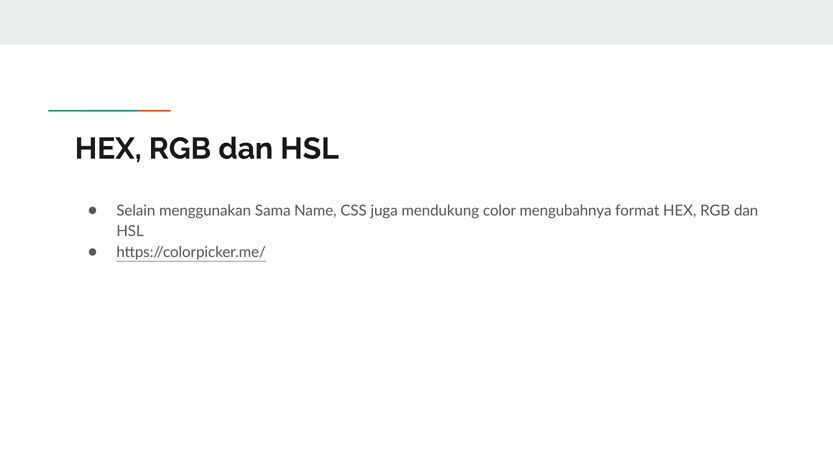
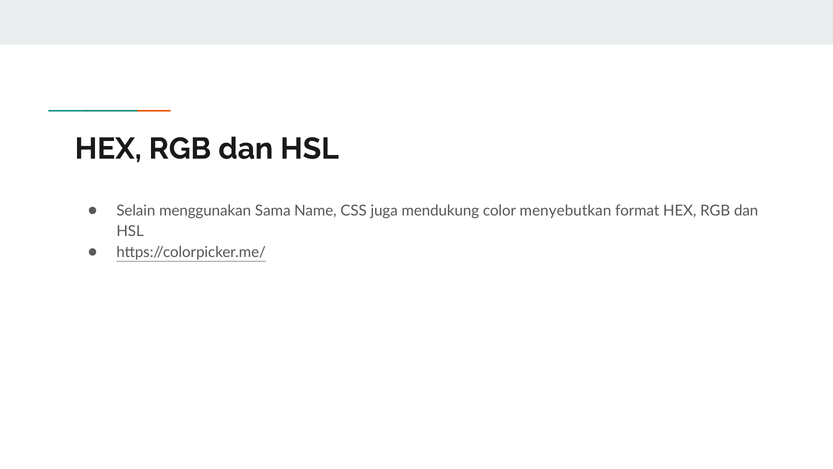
mengubahnya: mengubahnya -> menyebutkan (565, 210)
